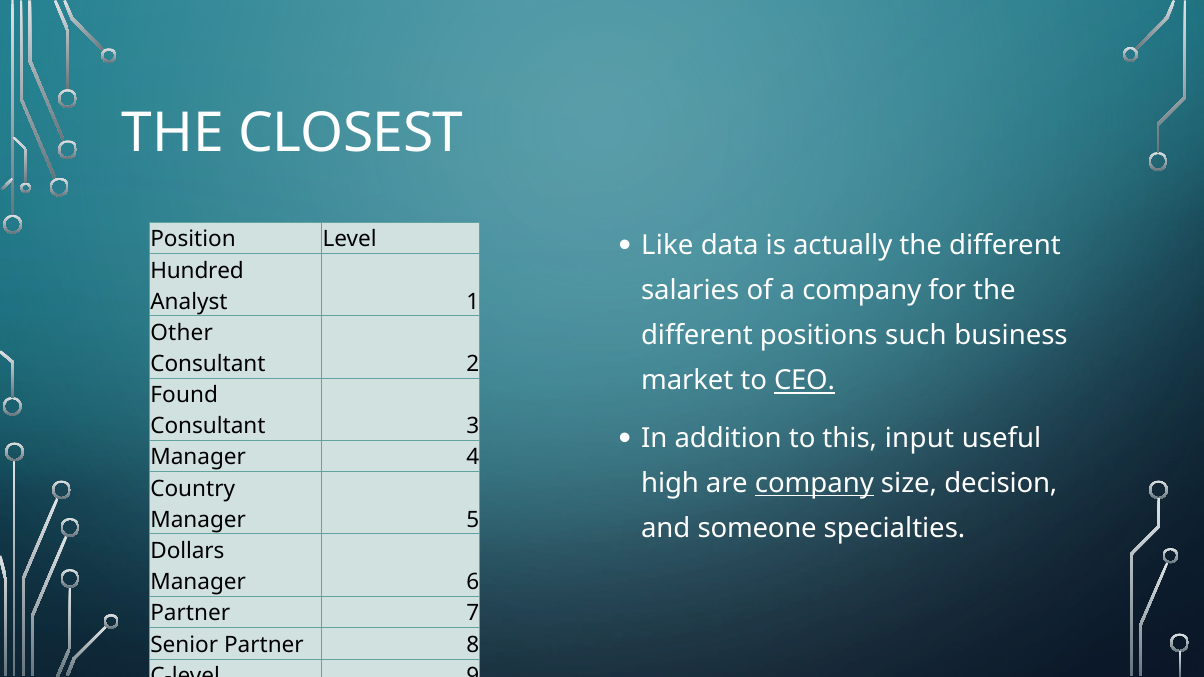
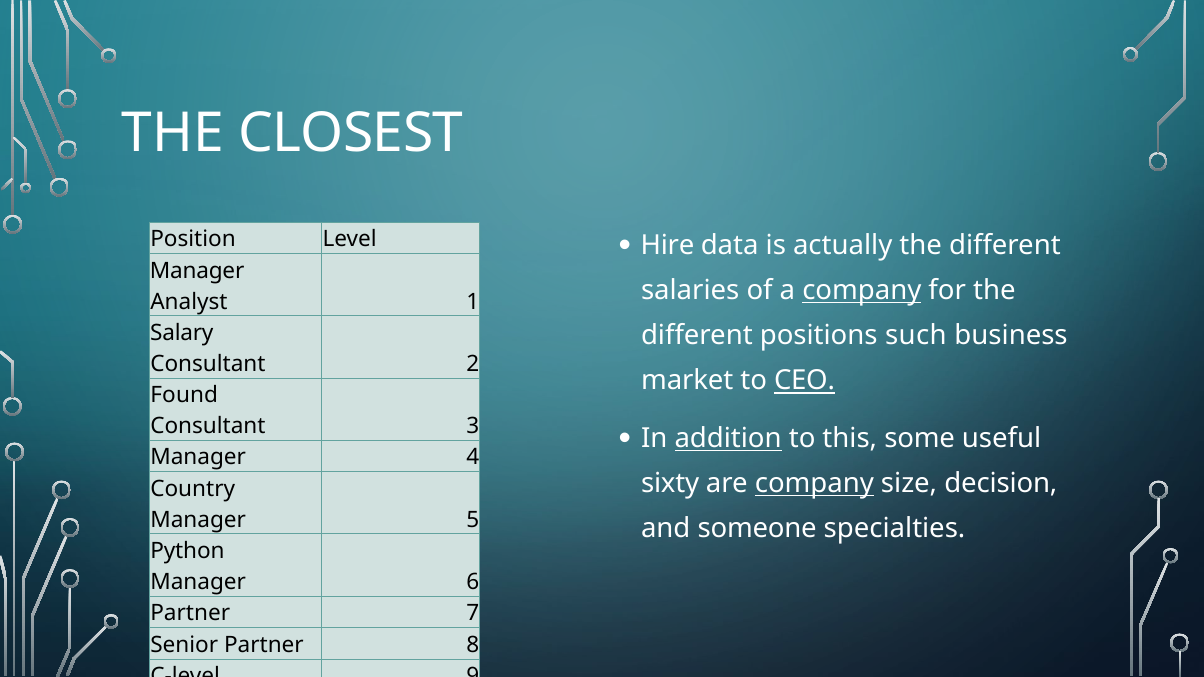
Like: Like -> Hire (668, 246)
Hundred: Hundred -> Manager (197, 271)
company underline: none -> present (862, 291)
Other: Other -> Salary (182, 333)
addition underline: none -> present (728, 439)
input: input -> some (920, 439)
high: high -> sixty (670, 484)
Dollars: Dollars -> Python (187, 551)
